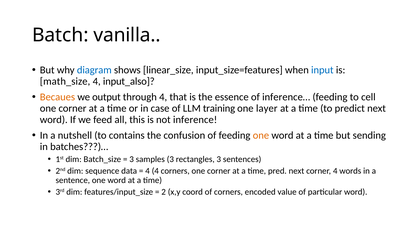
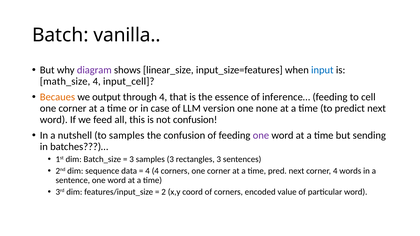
diagram colour: blue -> purple (94, 70)
input_also: input_also -> input_cell (129, 81)
training: training -> version (219, 108)
layer: layer -> none (267, 108)
not inference: inference -> confusion (195, 120)
to contains: contains -> samples (127, 136)
one colour: orange -> purple (261, 136)
